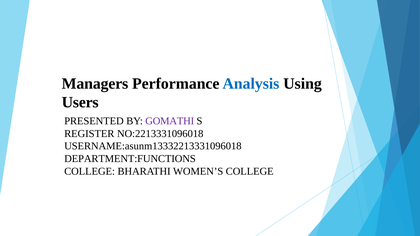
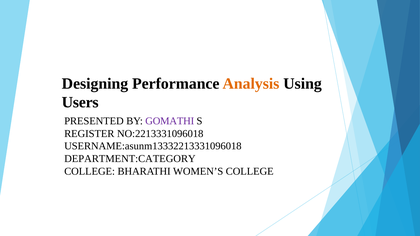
Managers: Managers -> Designing (95, 84)
Analysis colour: blue -> orange (251, 84)
DEPARTMENT:FUNCTIONS: DEPARTMENT:FUNCTIONS -> DEPARTMENT:CATEGORY (130, 159)
